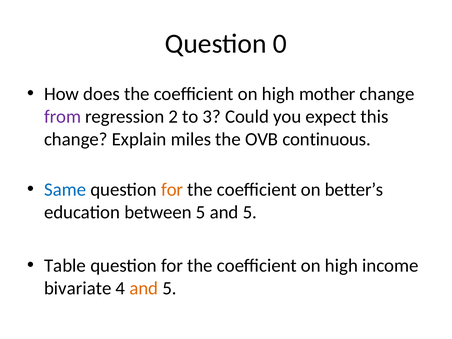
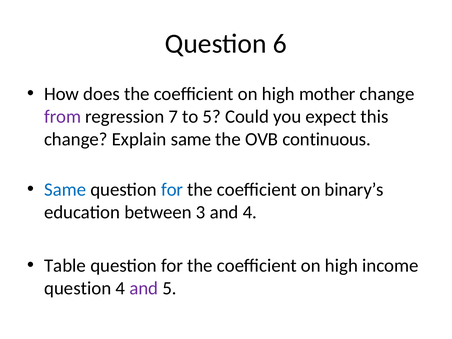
0: 0 -> 6 (280, 44)
2: 2 -> 7 (173, 117)
to 3: 3 -> 5 (212, 117)
Explain miles: miles -> same (191, 139)
for colour: orange -> blue (172, 190)
better’s: better’s -> binary’s (354, 190)
between 5: 5 -> 3 (201, 212)
5: 5 -> 4 (250, 212)
bivariate: bivariate -> question (78, 288)
and colour: orange -> purple (144, 288)
